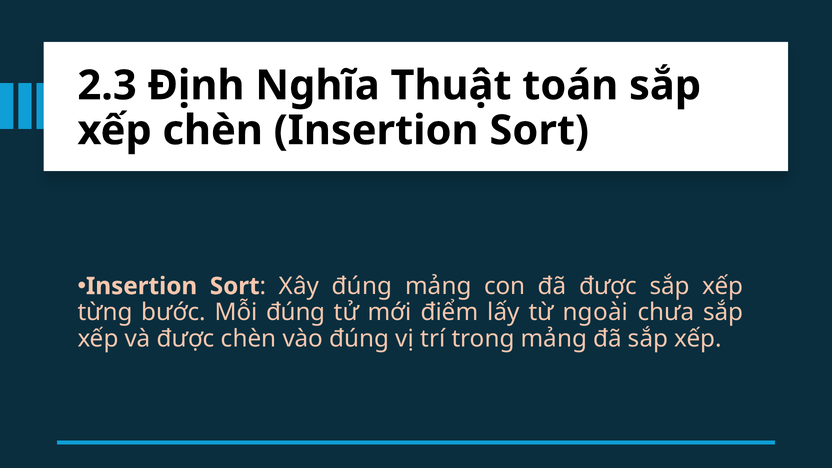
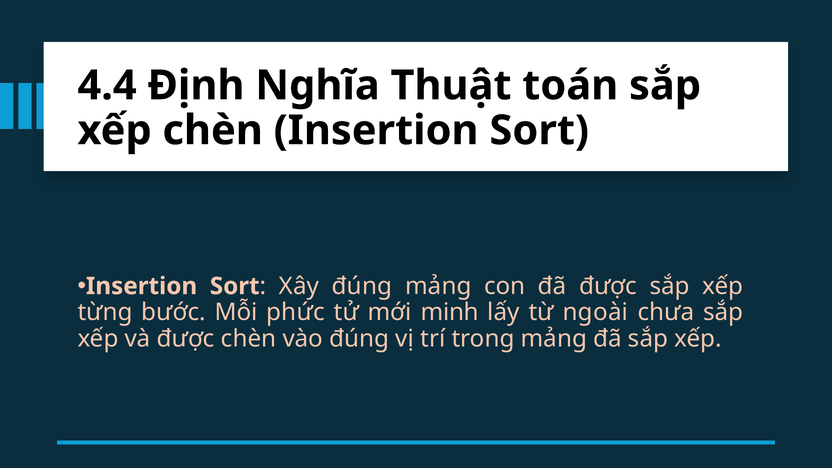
2.3: 2.3 -> 4.4 (107, 86)
Mỗi đúng: đúng -> phức (296, 312)
điểm: điểm -> minh (450, 312)
